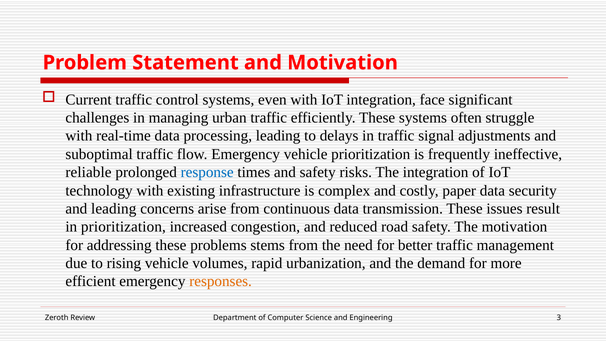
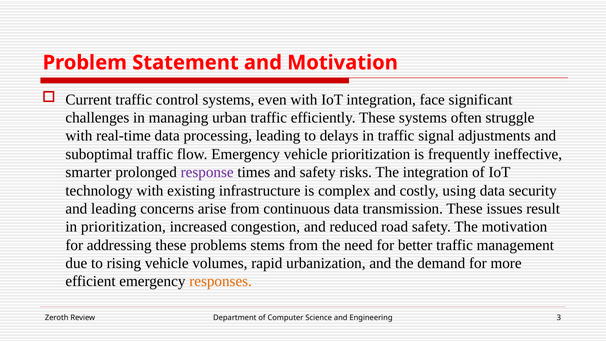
reliable: reliable -> smarter (88, 172)
response colour: blue -> purple (207, 172)
paper: paper -> using (459, 190)
